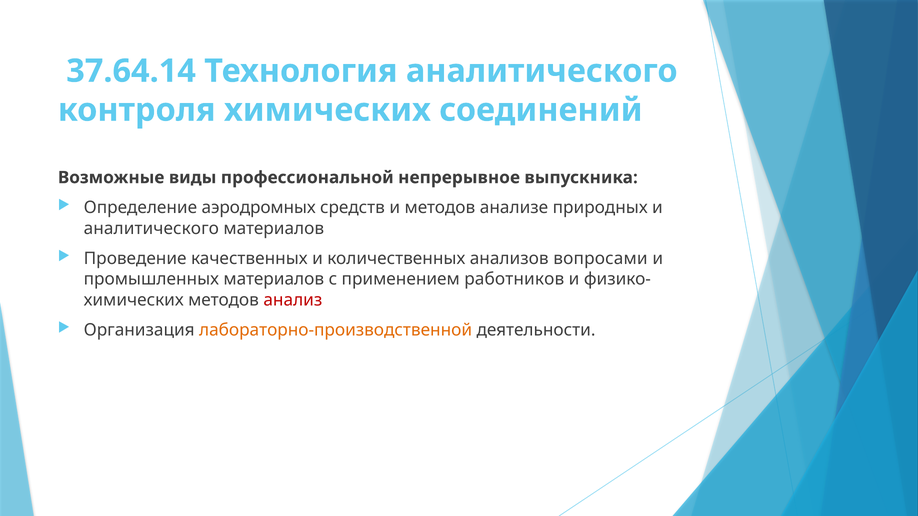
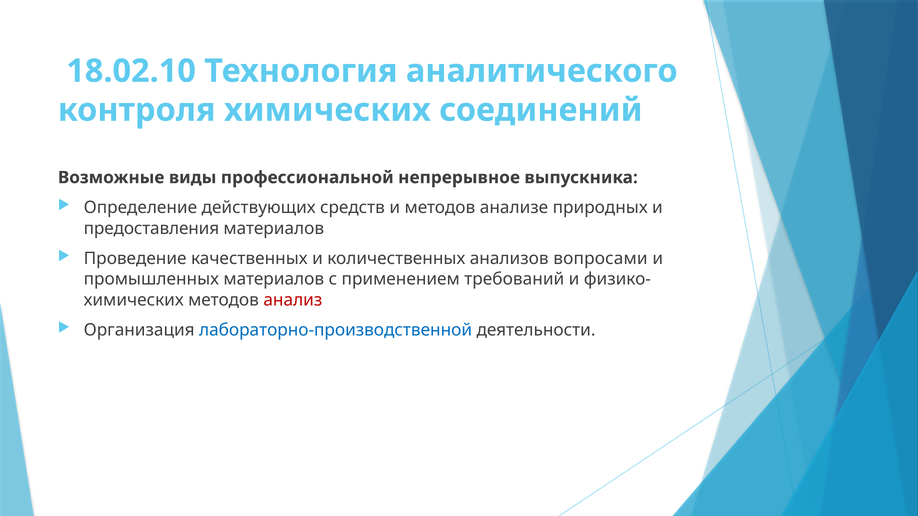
37.64.14: 37.64.14 -> 18.02.10 (131, 71)
аэродромных: аэродромных -> действующих (259, 208)
аналитического: аналитического -> предоставления (151, 229)
работников: работников -> требований (514, 279)
лабораторно-производственной colour: orange -> blue (336, 330)
